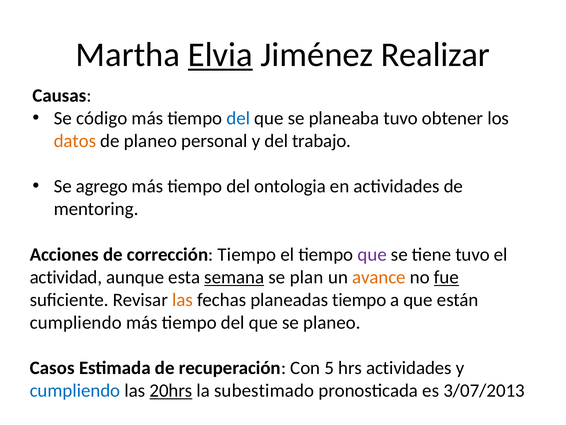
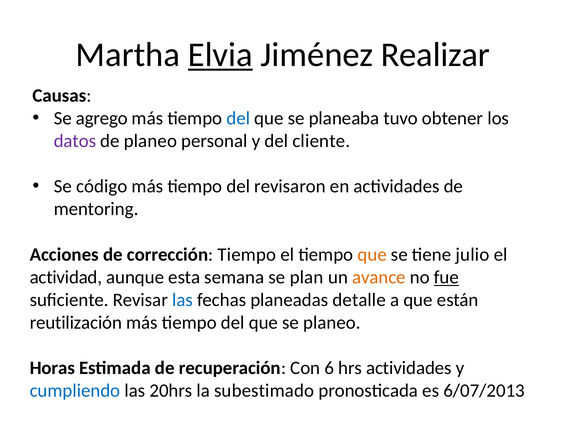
código: código -> agrego (102, 118)
datos colour: orange -> purple (75, 141)
trabajo: trabajo -> cliente (321, 141)
agrego: agrego -> código (102, 186)
ontologia: ontologia -> revisaron (290, 186)
que colour: purple -> orange (372, 254)
tiene tuvo: tuvo -> julio (472, 254)
semana underline: present -> none (234, 277)
las colour: orange -> blue (183, 300)
planeadas tiempo: tiempo -> detalle (359, 300)
cumpliendo: cumpliendo -> reutilización (76, 322)
Casos: Casos -> Horas (52, 368)
5: 5 -> 6 (329, 368)
20hrs underline: present -> none (171, 390)
3/07/2013: 3/07/2013 -> 6/07/2013 (484, 390)
